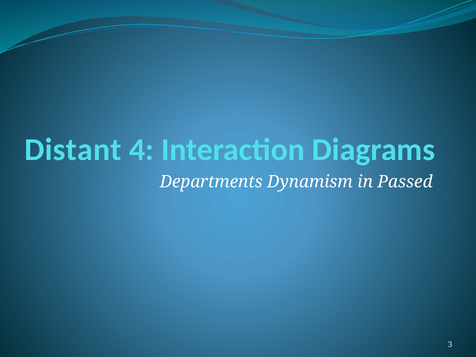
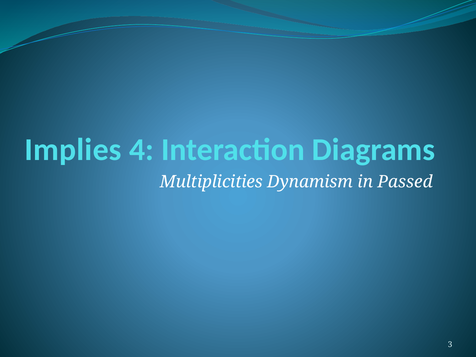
Distant: Distant -> Implies (73, 150)
Departments: Departments -> Multiplicities (211, 182)
